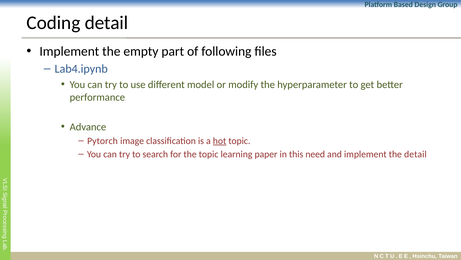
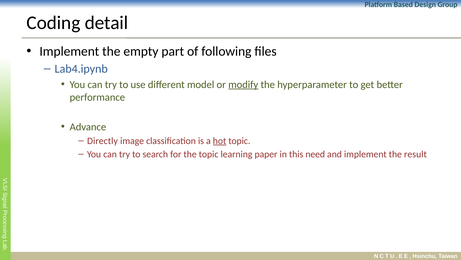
modify underline: none -> present (243, 84)
Pytorch: Pytorch -> Directly (102, 140)
the detail: detail -> result (415, 154)
